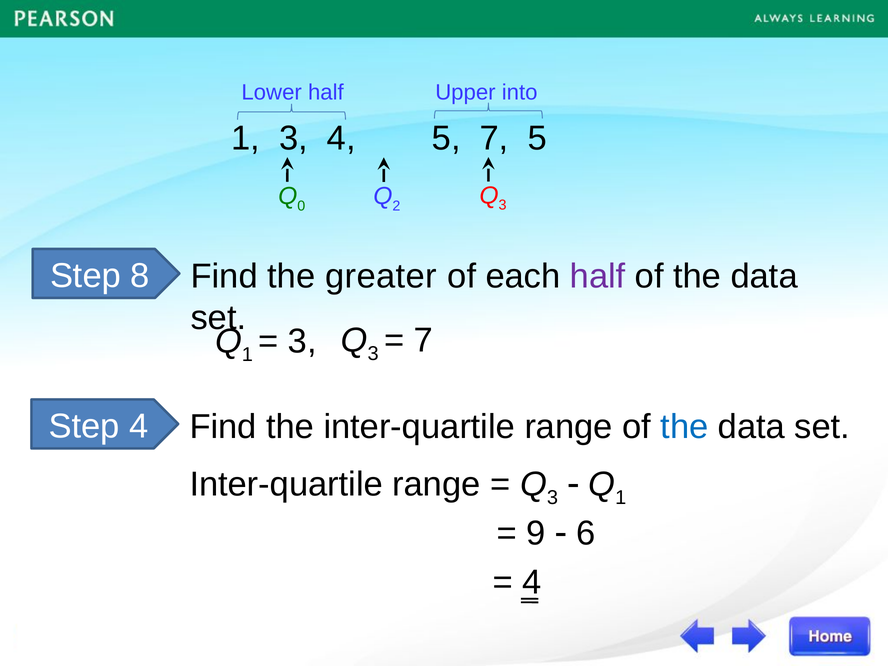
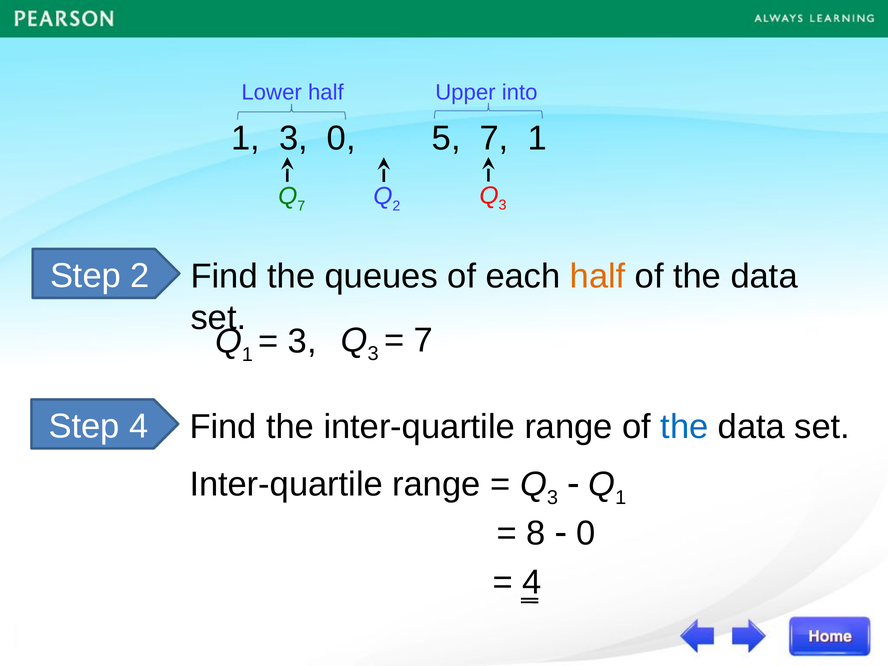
3 4: 4 -> 0 (341, 138)
7 5: 5 -> 1 (537, 138)
0: 0 -> 7 (301, 206)
Step 8: 8 -> 2 (140, 276)
greater: greater -> queues (381, 276)
half colour: purple -> orange (598, 276)
9: 9 -> 8 (536, 533)
6: 6 -> 0 (586, 533)
